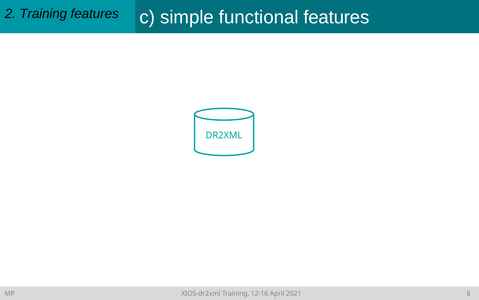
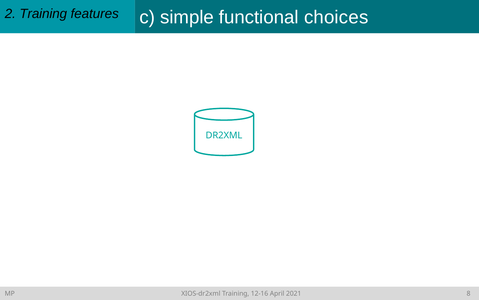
functional features: features -> choices (336, 17)
